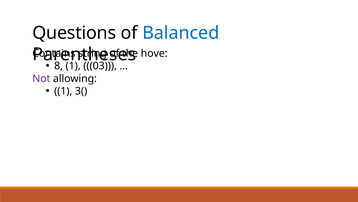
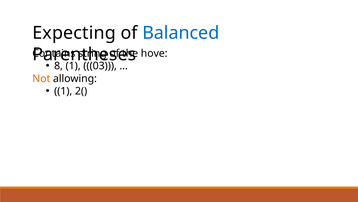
Questions: Questions -> Expecting (74, 33)
Not colour: purple -> orange (41, 78)
3(: 3( -> 2( (81, 91)
